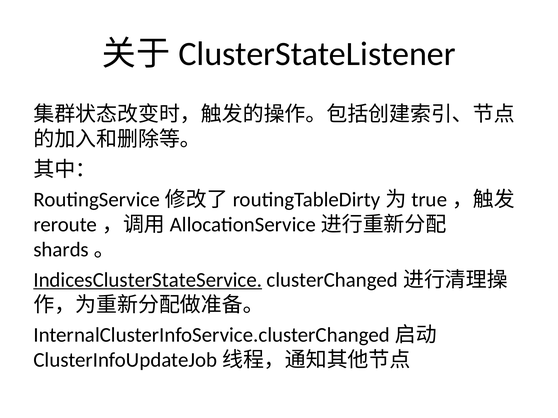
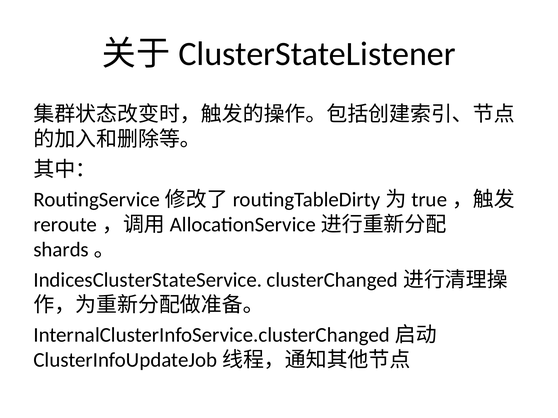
IndicesClusterStateService underline: present -> none (148, 280)
